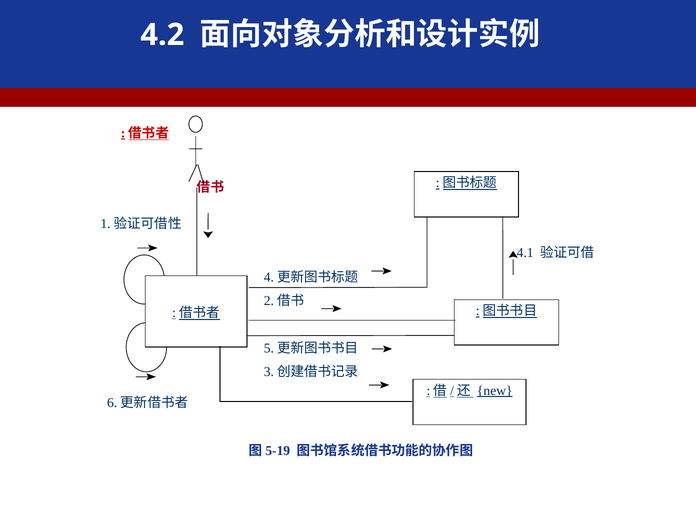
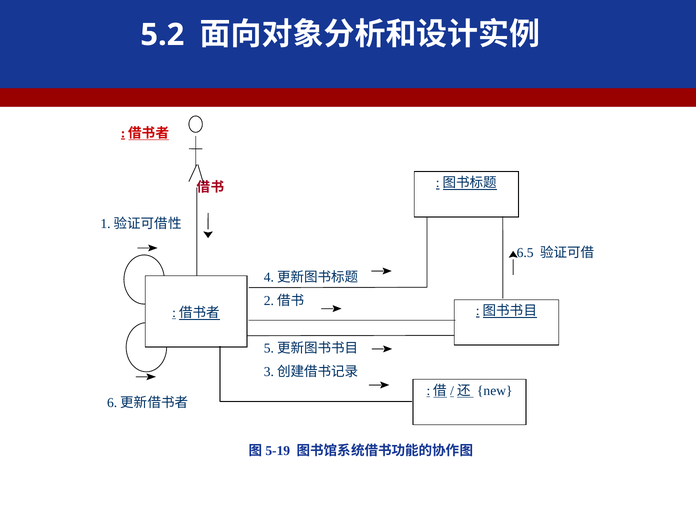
4.2: 4.2 -> 5.2 (162, 35)
4.1: 4.1 -> 6.5 (525, 253)
new underline: present -> none (495, 391)
